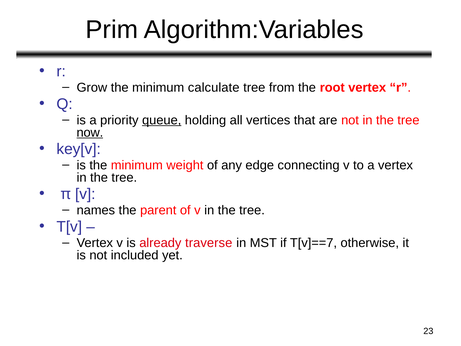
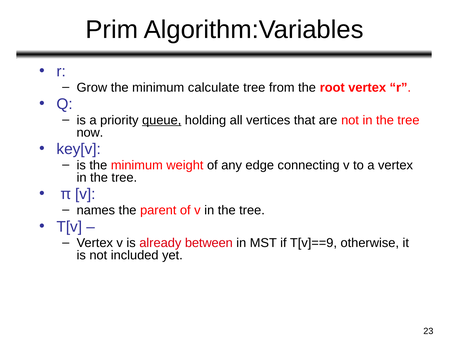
now underline: present -> none (90, 132)
traverse: traverse -> between (209, 243)
T[v]==7: T[v]==7 -> T[v]==9 (313, 243)
